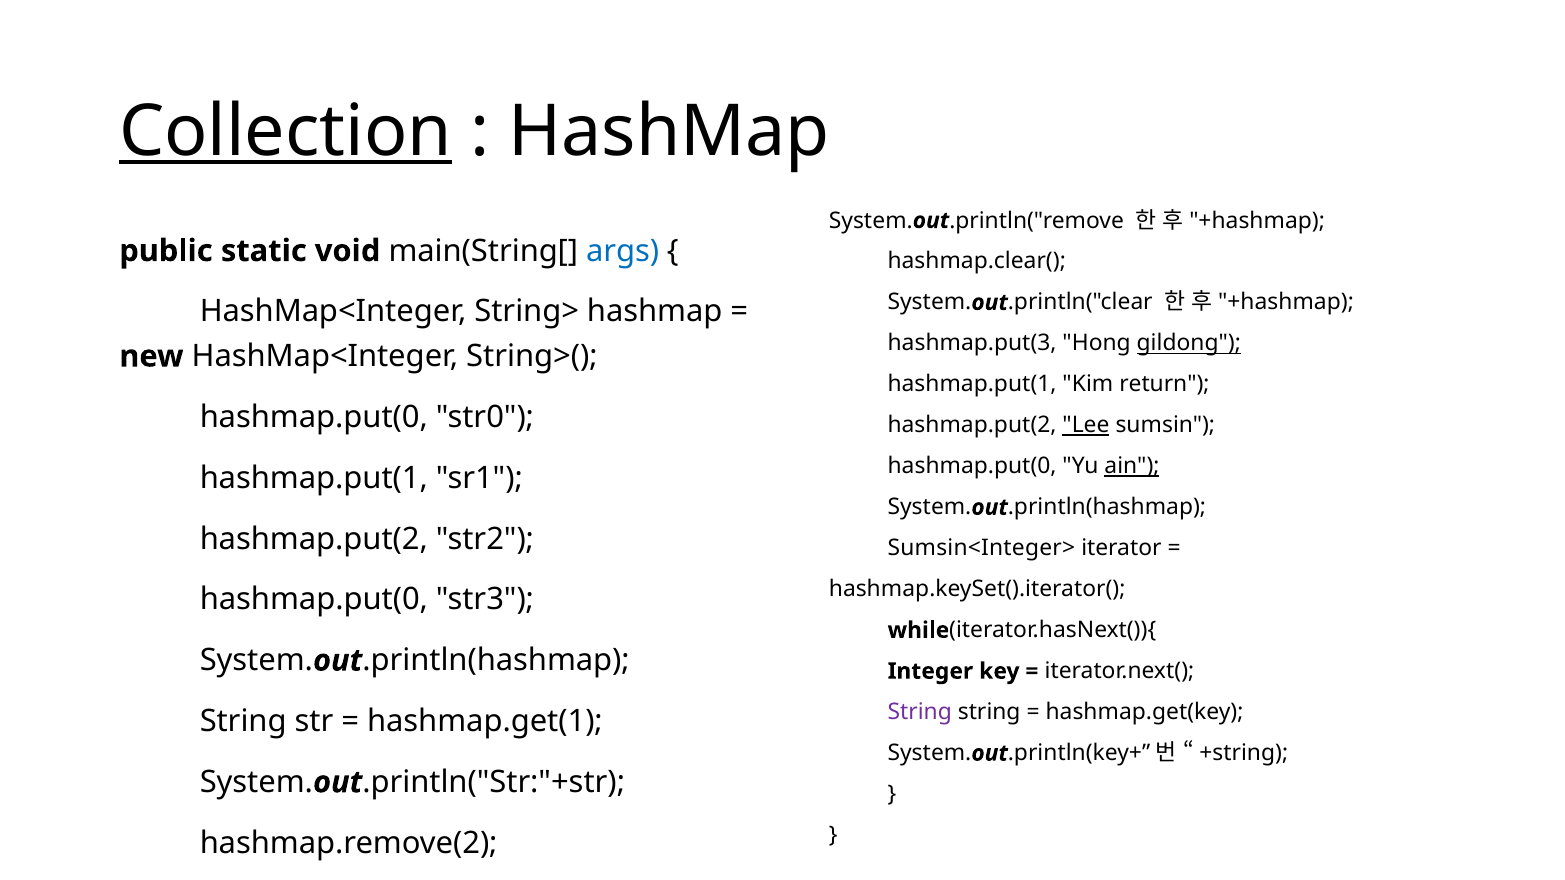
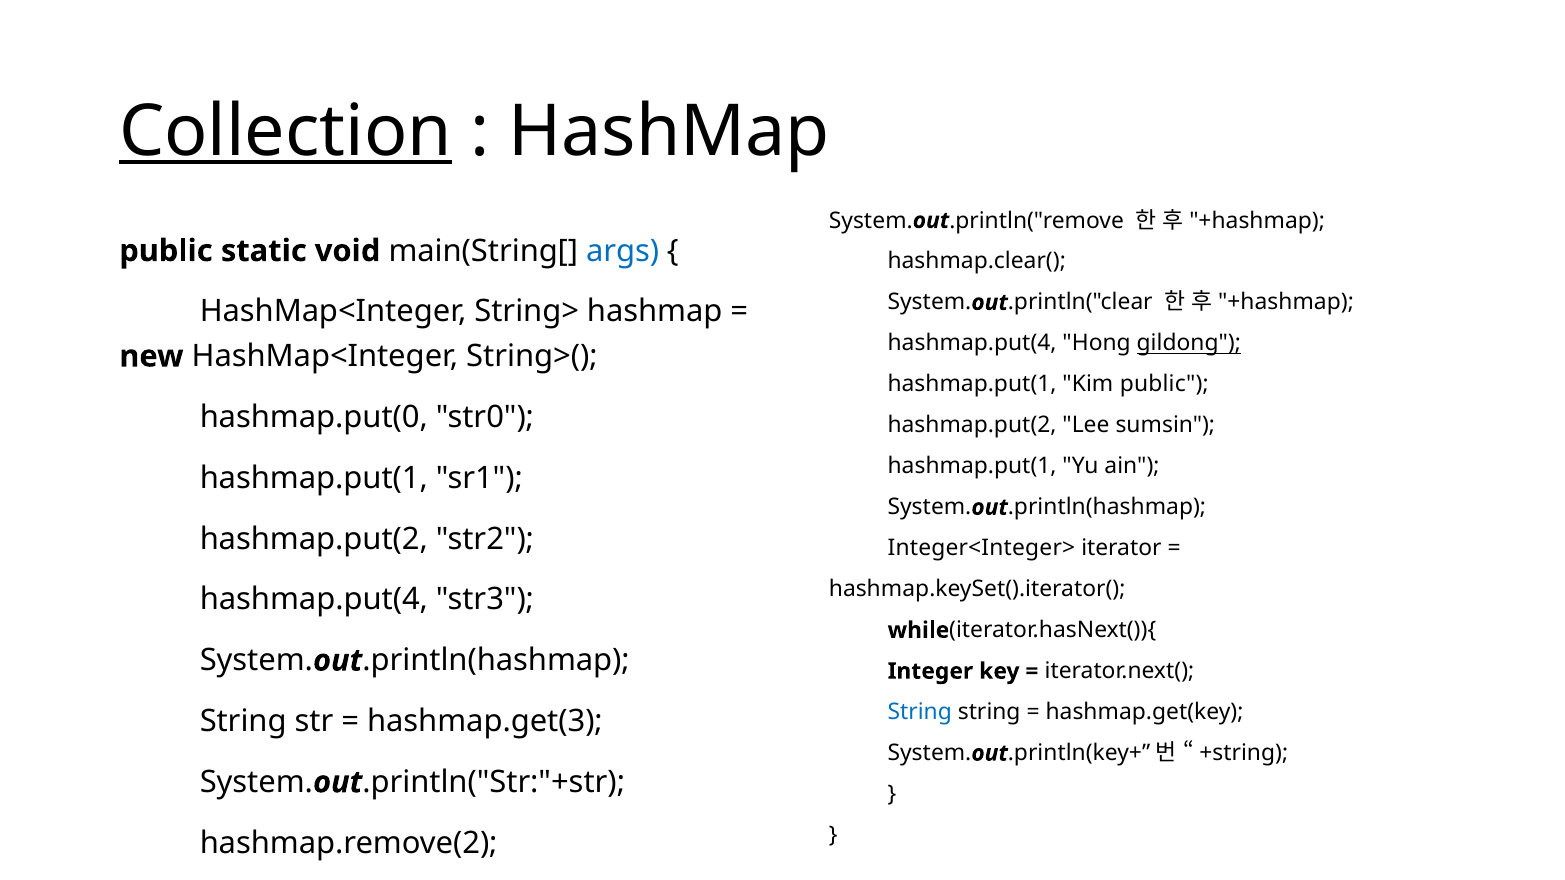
hashmap.put(3: hashmap.put(3 -> hashmap.put(4 (972, 344)
Kim return: return -> public (1164, 385)
Lee underline: present -> none (1086, 426)
hashmap.put(0: hashmap.put(0 -> hashmap.put(1 (972, 466)
ain underline: present -> none (1132, 466)
Sumsin<Integer>: Sumsin<Integer> -> Integer<Integer> (981, 548)
hashmap.put(0: hashmap.put(0 -> hashmap.put(4 (314, 600)
String colour: purple -> blue (920, 712)
hashmap.get(1: hashmap.get(1 -> hashmap.get(3 (485, 722)
